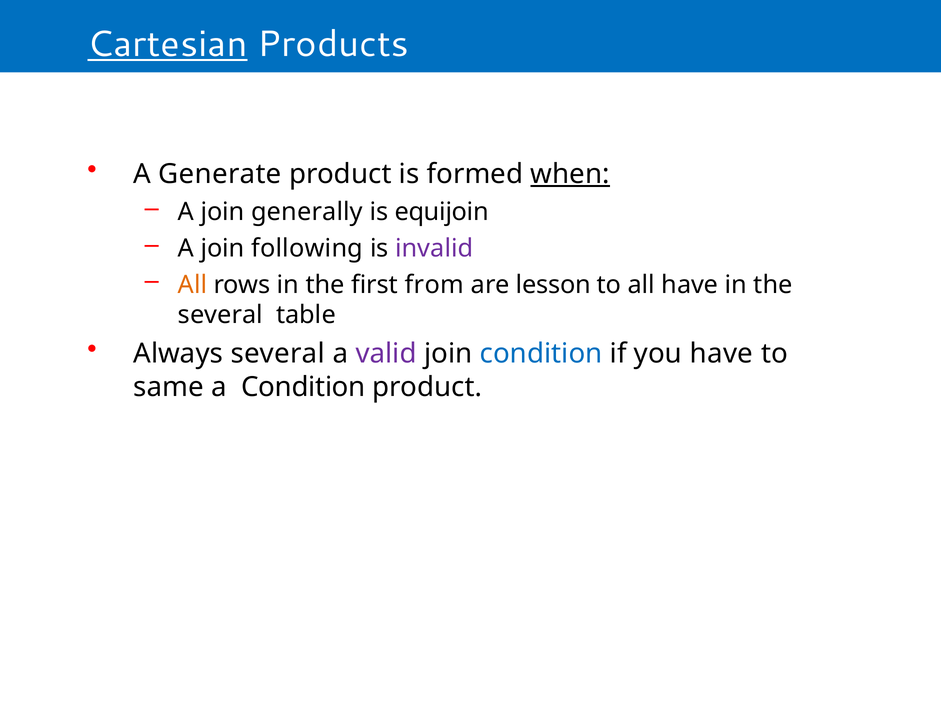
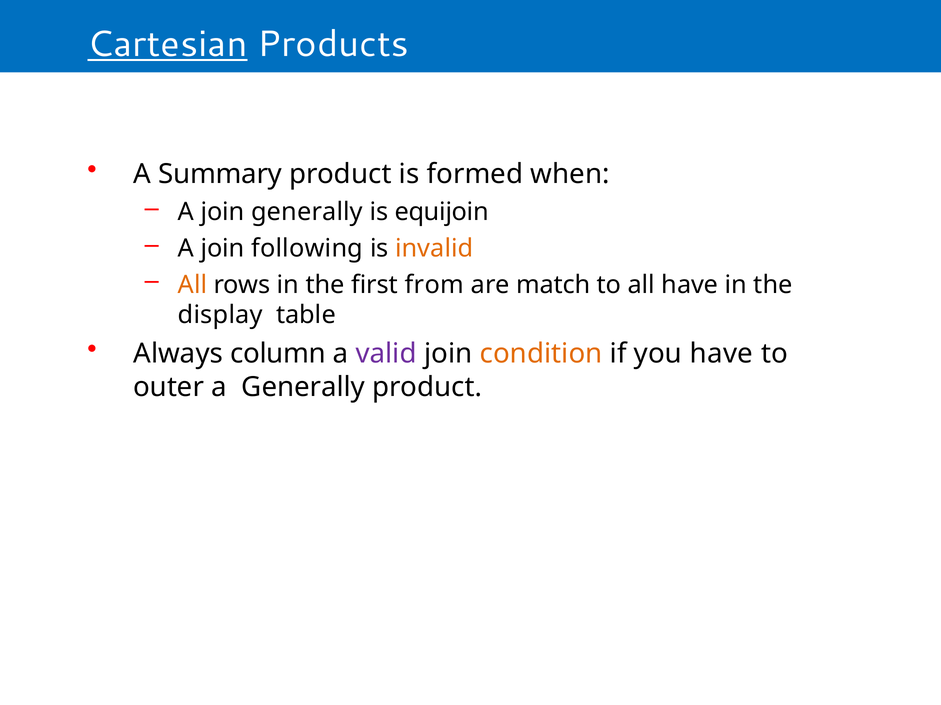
Generate: Generate -> Summary (220, 174)
when underline: present -> none (570, 174)
invalid colour: purple -> orange (434, 249)
lesson: lesson -> match (553, 285)
several: several -> display (220, 315)
Always several: several -> column (278, 354)
condition colour: blue -> orange (541, 354)
same: same -> outer (169, 387)
a Condition: Condition -> Generally (303, 387)
